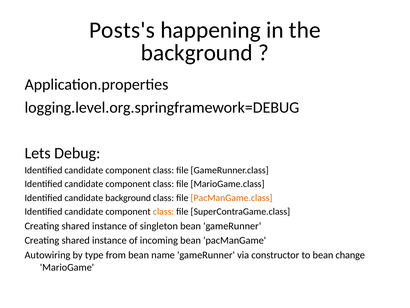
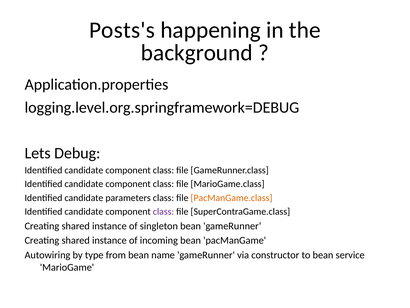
candidate background: background -> parameters (128, 198)
class colour: orange -> purple (163, 211)
change: change -> service (350, 255)
